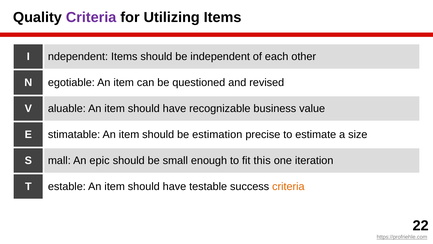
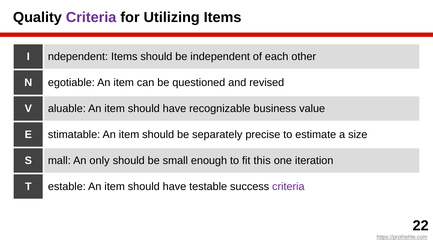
estimation: estimation -> separately (217, 134)
epic: epic -> only (100, 160)
criteria colour: orange -> purple (288, 186)
